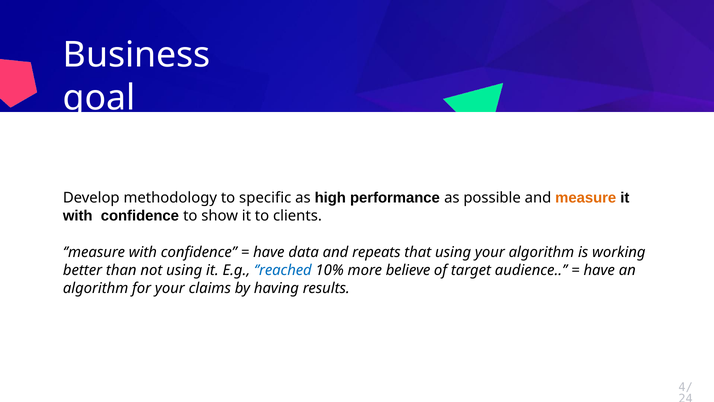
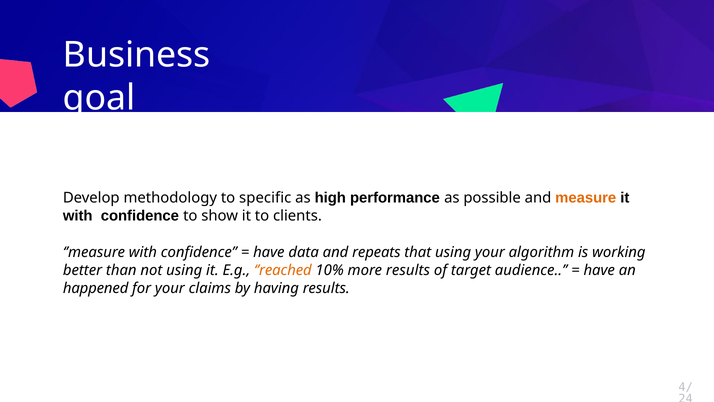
’reached colour: blue -> orange (283, 270)
more believe: believe -> results (408, 270)
algorithm: algorithm -> happened (96, 288)
